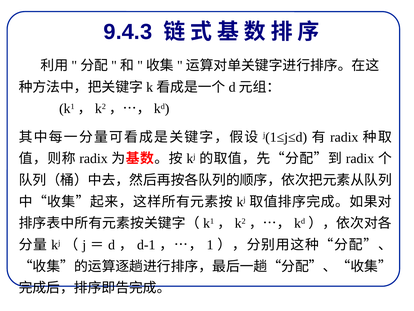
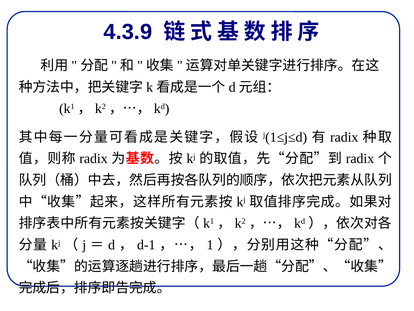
9.4.3: 9.4.3 -> 4.3.9 (128, 32)
